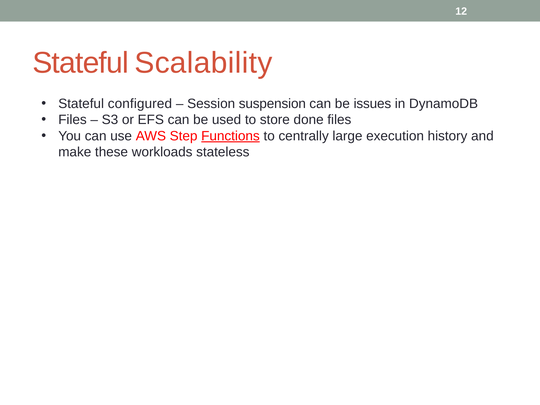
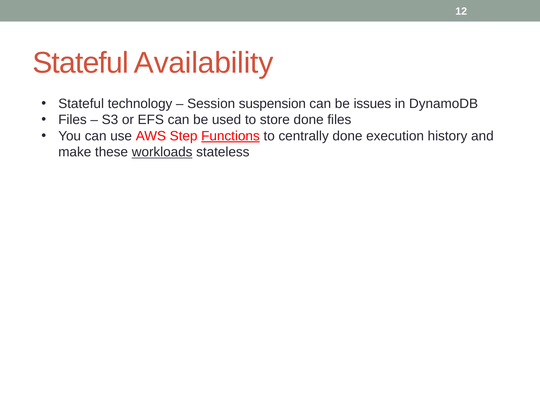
Scalability: Scalability -> Availability (204, 63)
configured: configured -> technology (140, 104)
centrally large: large -> done (347, 136)
workloads underline: none -> present (162, 152)
